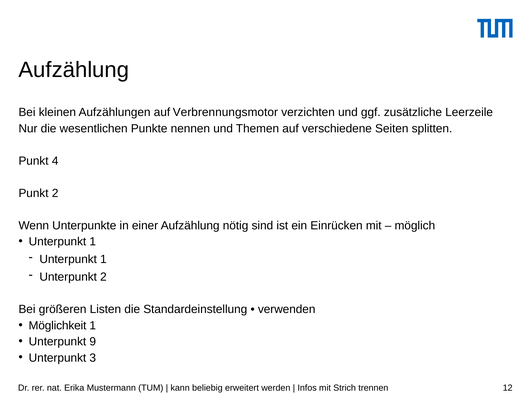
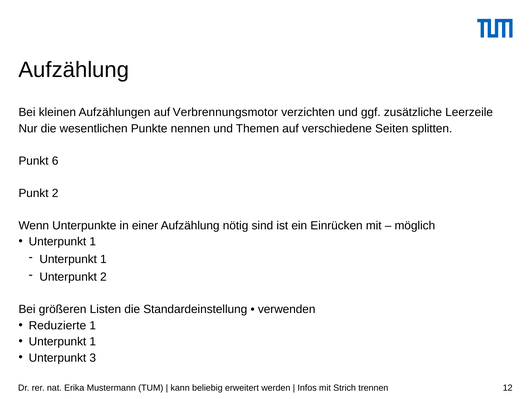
4: 4 -> 6 (55, 161)
Möglichkeit: Möglichkeit -> Reduzierte (57, 325)
9: 9 -> 1 (93, 341)
